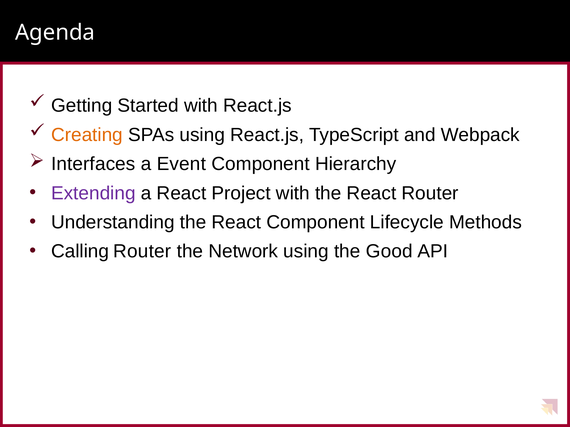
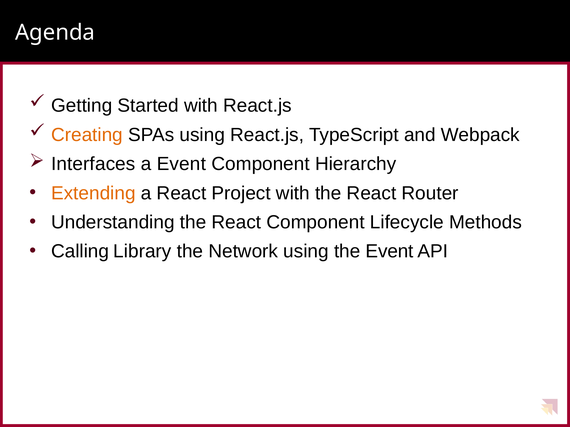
Extending colour: purple -> orange (93, 193)
Calling Router: Router -> Library (142, 252)
the Good: Good -> Event (389, 252)
